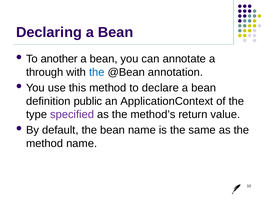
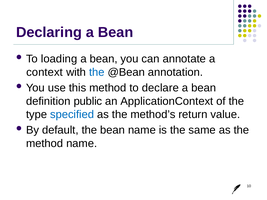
another: another -> loading (59, 59)
through: through -> context (45, 72)
specified colour: purple -> blue (72, 115)
